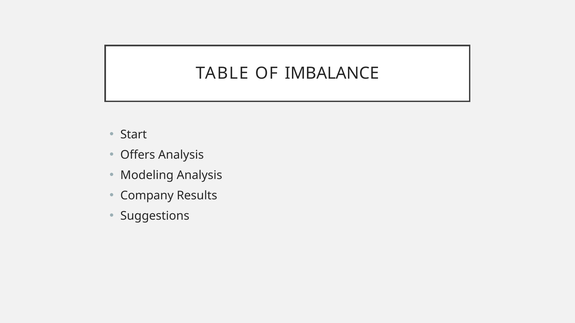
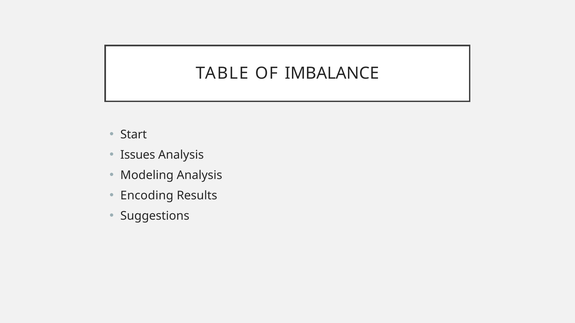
Offers: Offers -> Issues (138, 155)
Company: Company -> Encoding (147, 196)
